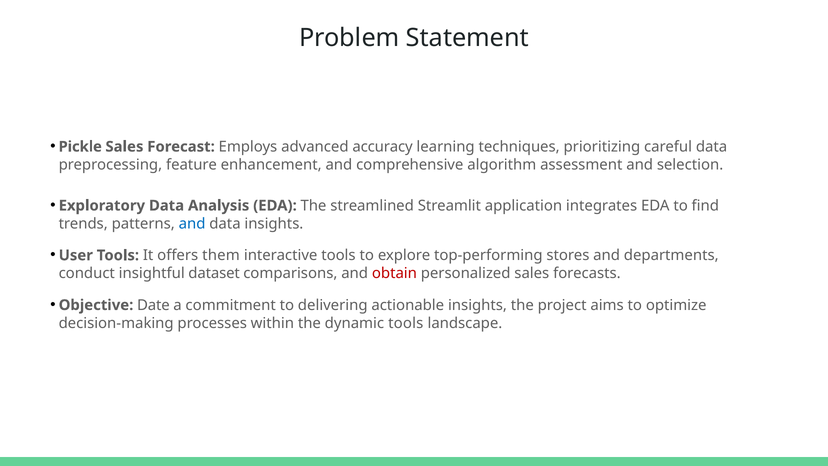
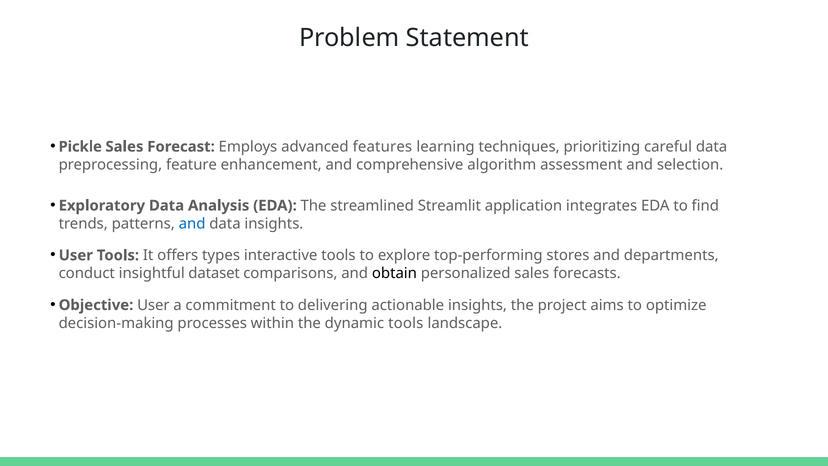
accuracy: accuracy -> features (382, 147)
them: them -> types (221, 255)
obtain colour: red -> black (394, 273)
Objective Date: Date -> User (153, 305)
